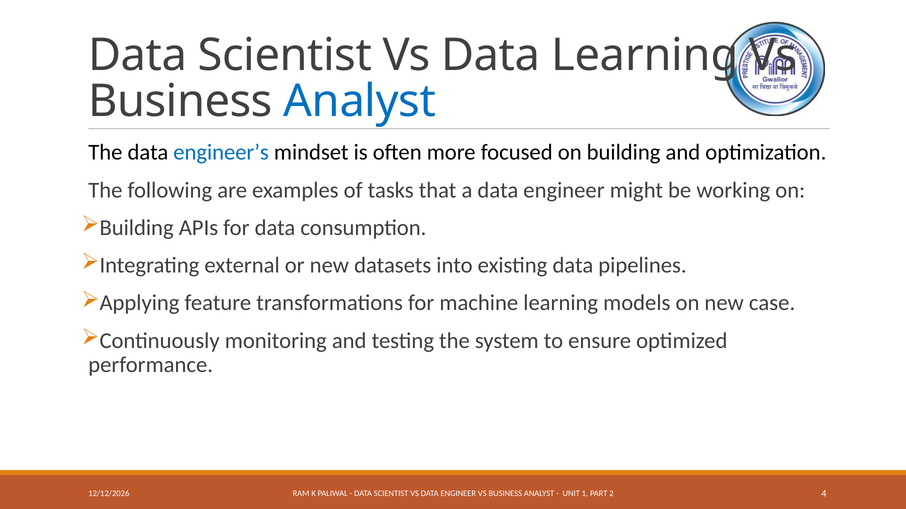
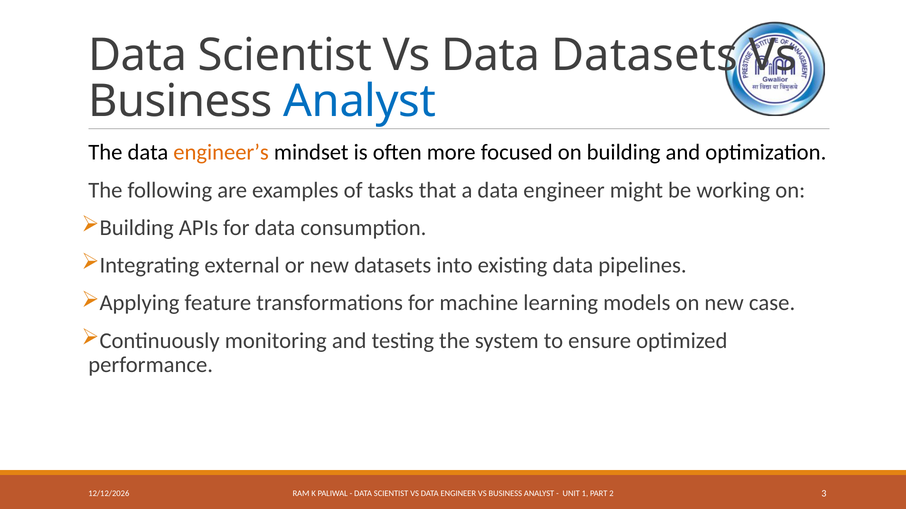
Data Learning: Learning -> Datasets (645, 55)
engineer’s colour: blue -> orange (221, 153)
4: 4 -> 3 (824, 494)
